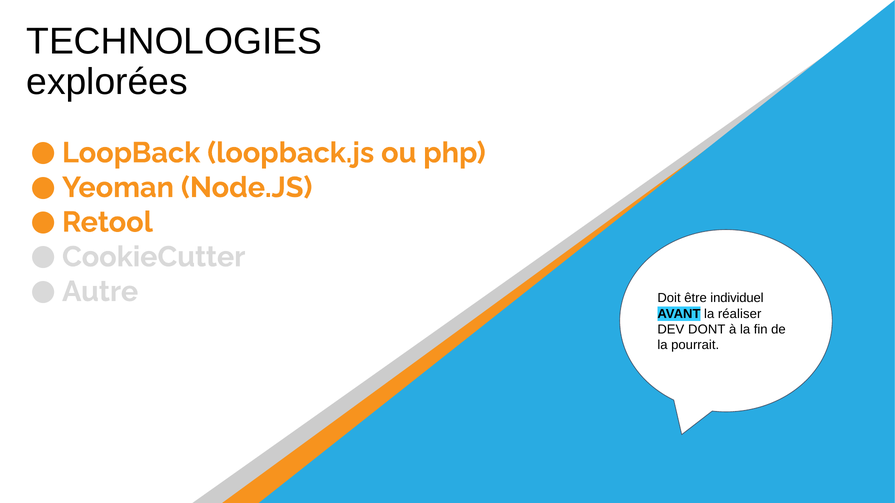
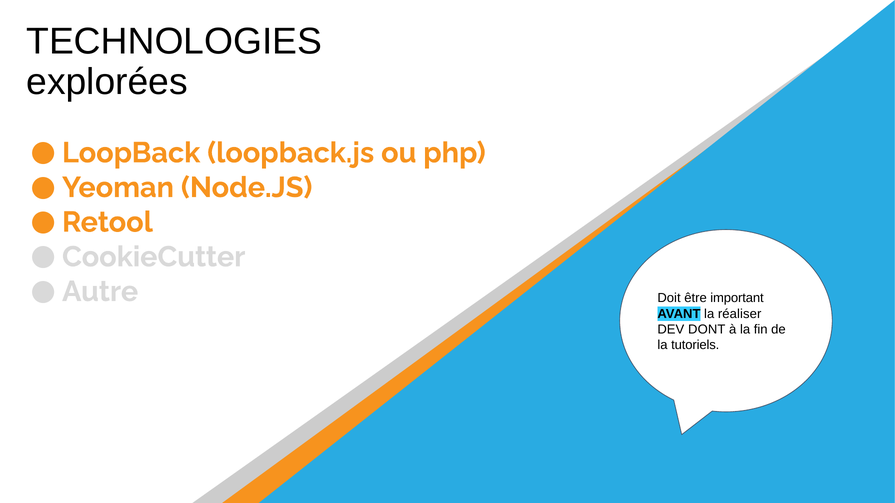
individuel: individuel -> important (737, 298)
pourrait: pourrait -> tutoriels (695, 345)
